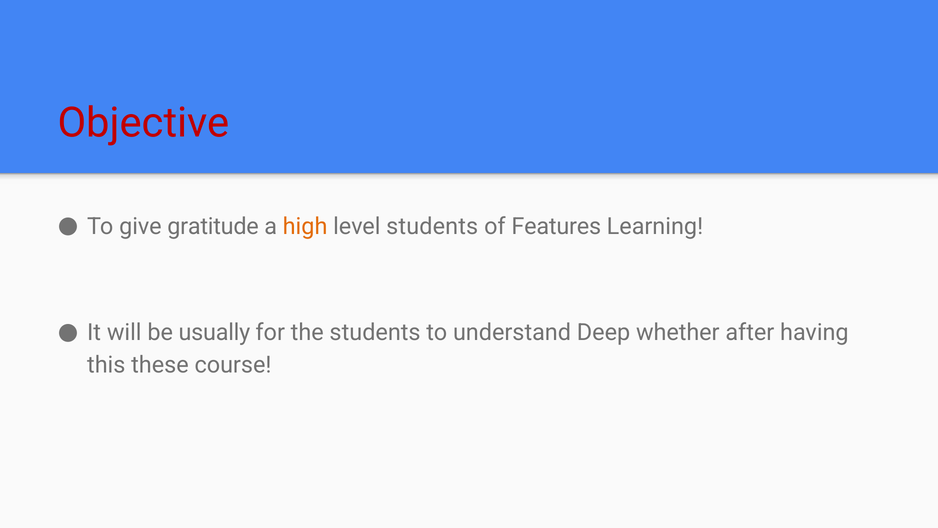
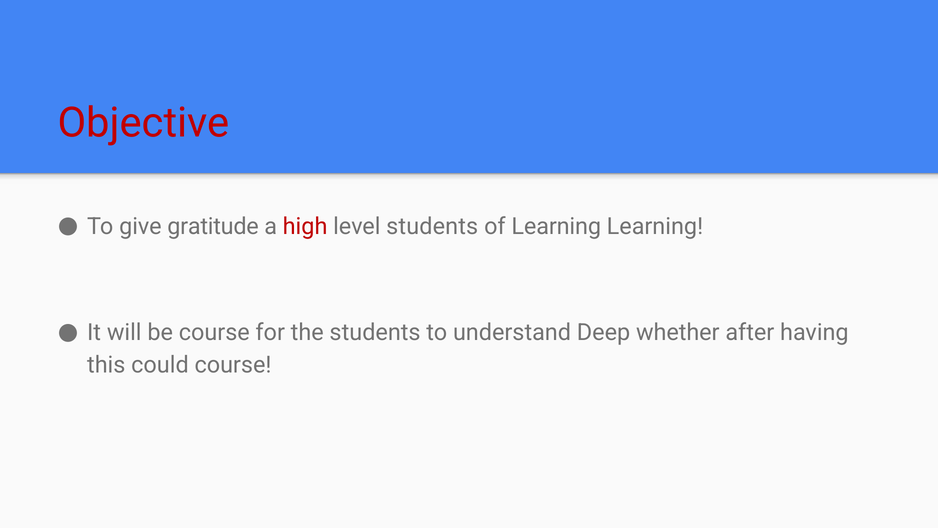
high colour: orange -> red (305, 226)
of Features: Features -> Learning (556, 226)
be usually: usually -> course (214, 333)
these: these -> could (160, 365)
